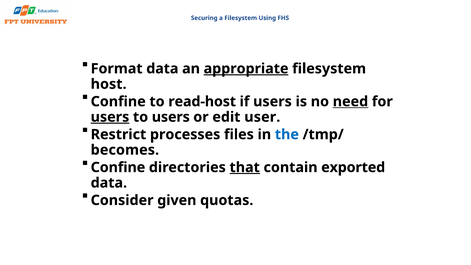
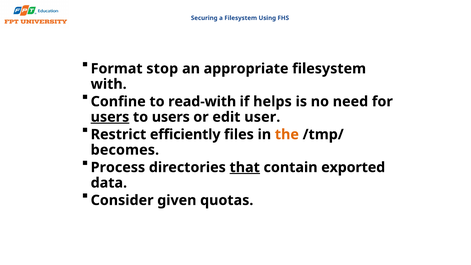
Format data: data -> stop (162, 69)
appropriate underline: present -> none (246, 69)
host: host -> with (109, 84)
read-host: read-host -> read-with (202, 102)
if users: users -> helps (272, 102)
need underline: present -> none (350, 102)
processes: processes -> efficiently (185, 134)
the colour: blue -> orange (287, 134)
Confine: Confine -> Process (118, 167)
